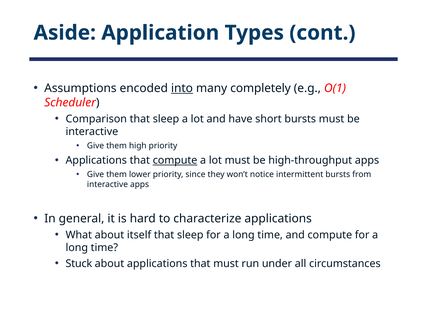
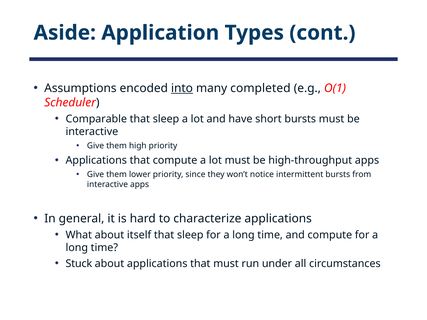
completely: completely -> completed (260, 88)
Comparison: Comparison -> Comparable (96, 119)
compute underline: present -> none (175, 161)
